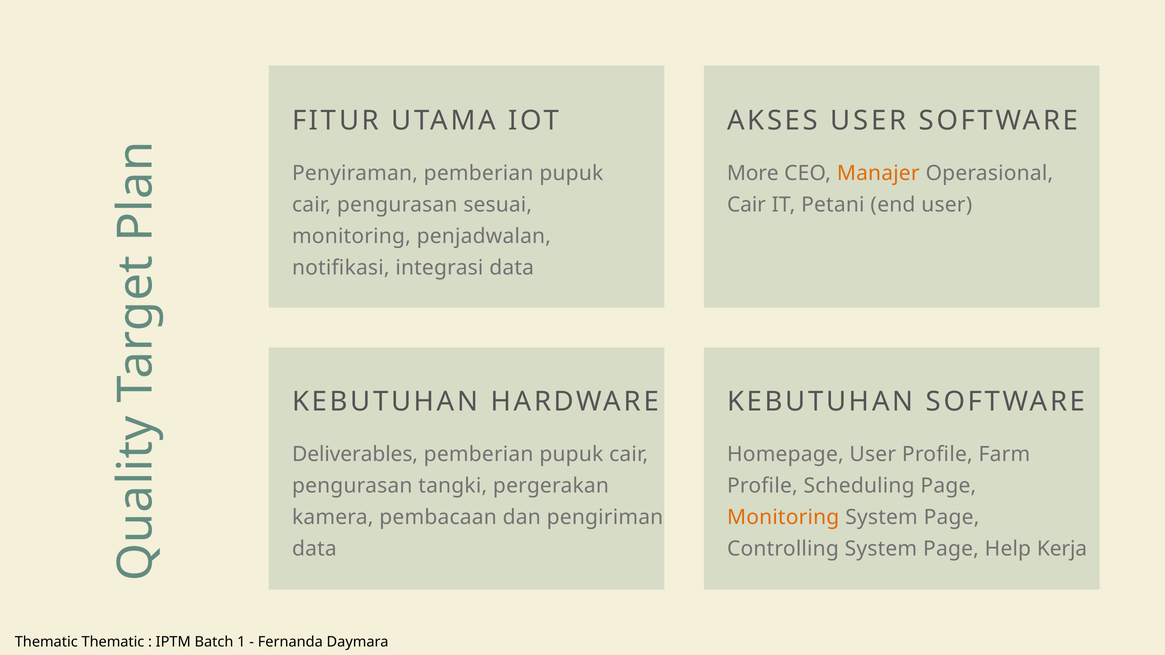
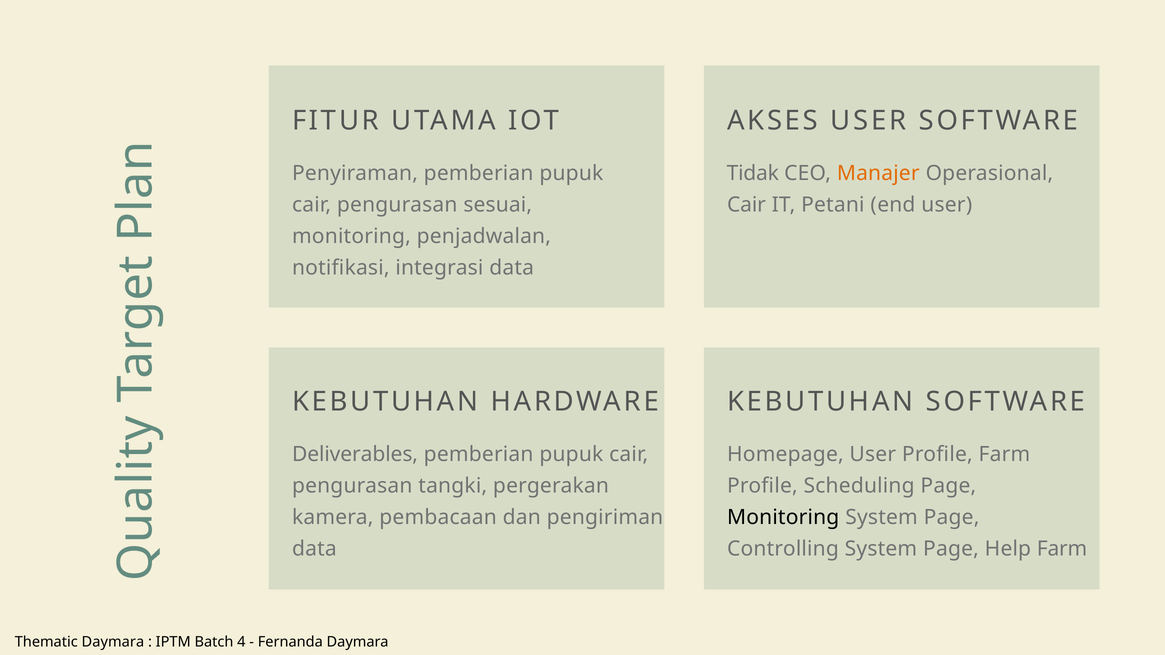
More: More -> Tidak (753, 173)
Monitoring colour: orange -> black (783, 517)
Help Kerja: Kerja -> Farm (1062, 549)
Thematic Thematic: Thematic -> Daymara (113, 642)
1: 1 -> 4 (241, 642)
